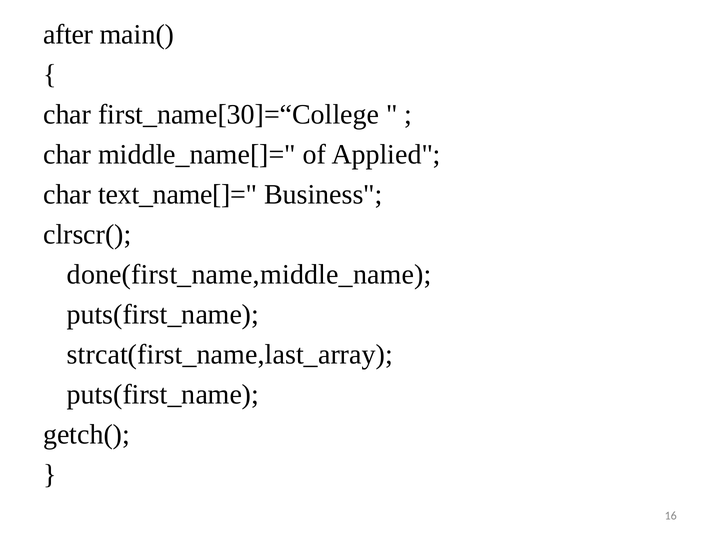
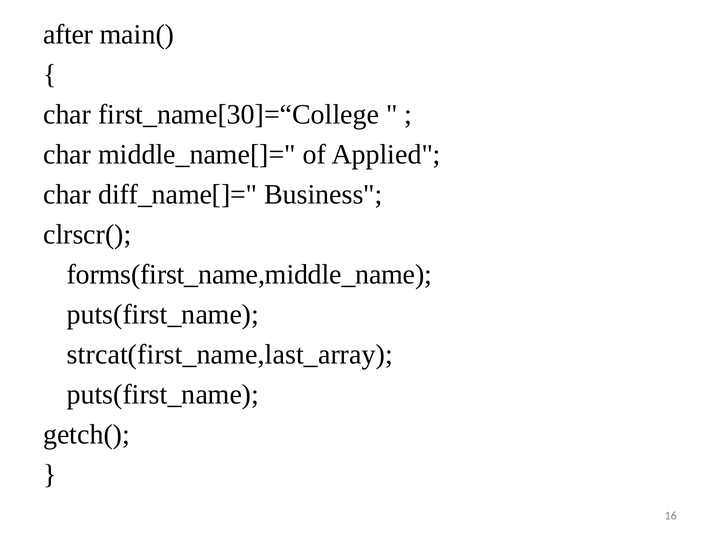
text_name[]=: text_name[]= -> diff_name[]= (178, 194)
done(first_name,middle_name: done(first_name,middle_name -> forms(first_name,middle_name (249, 275)
